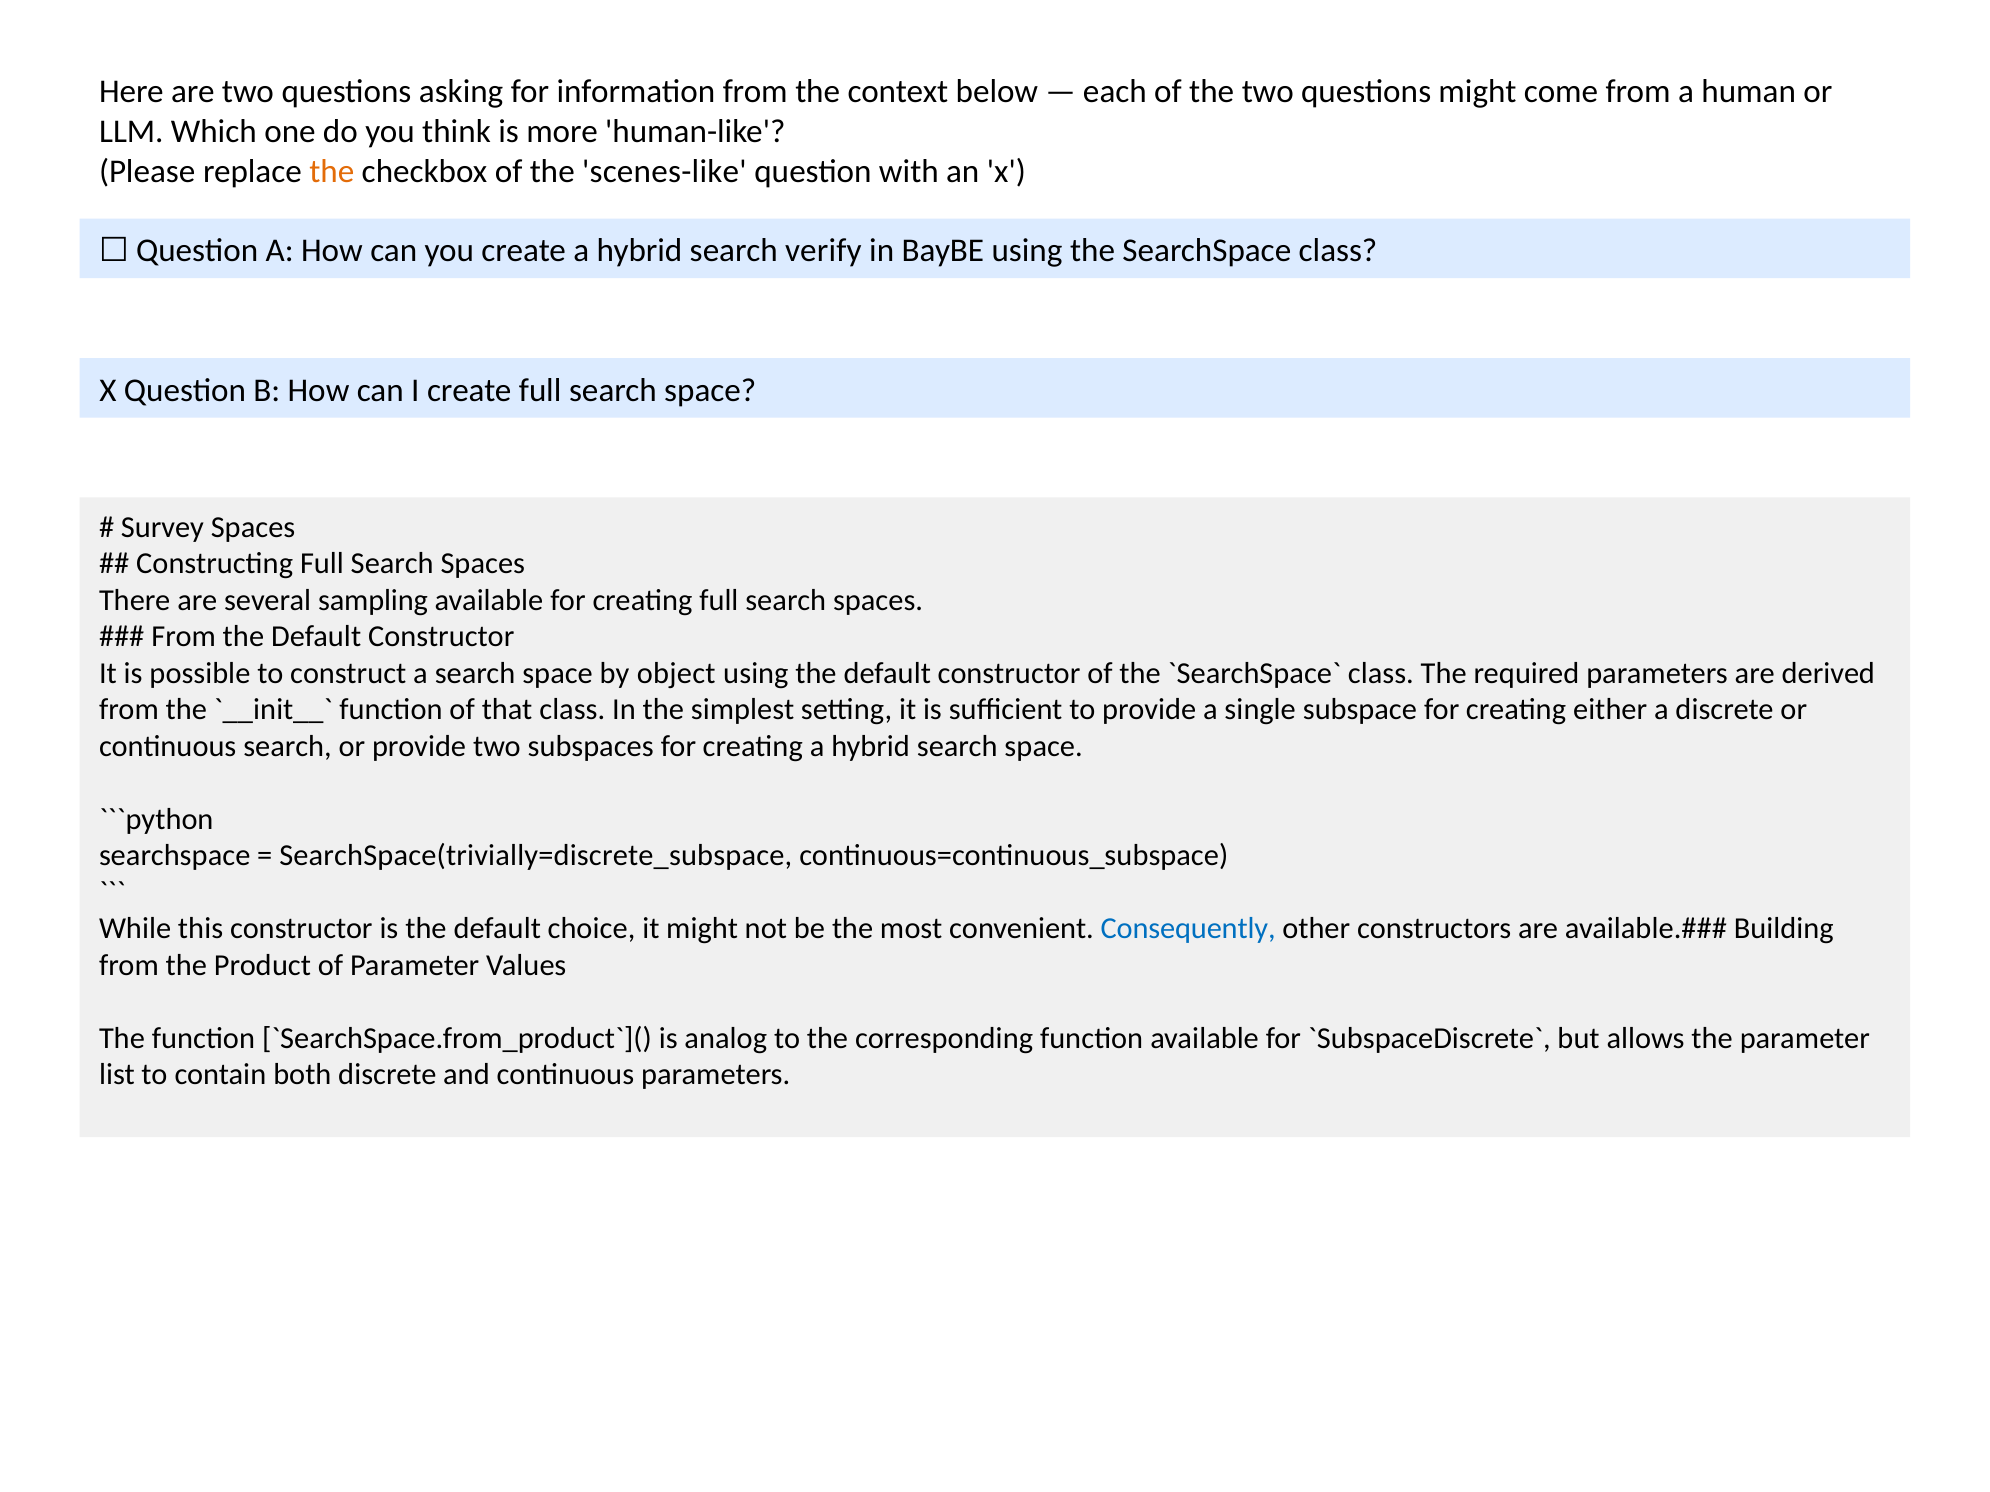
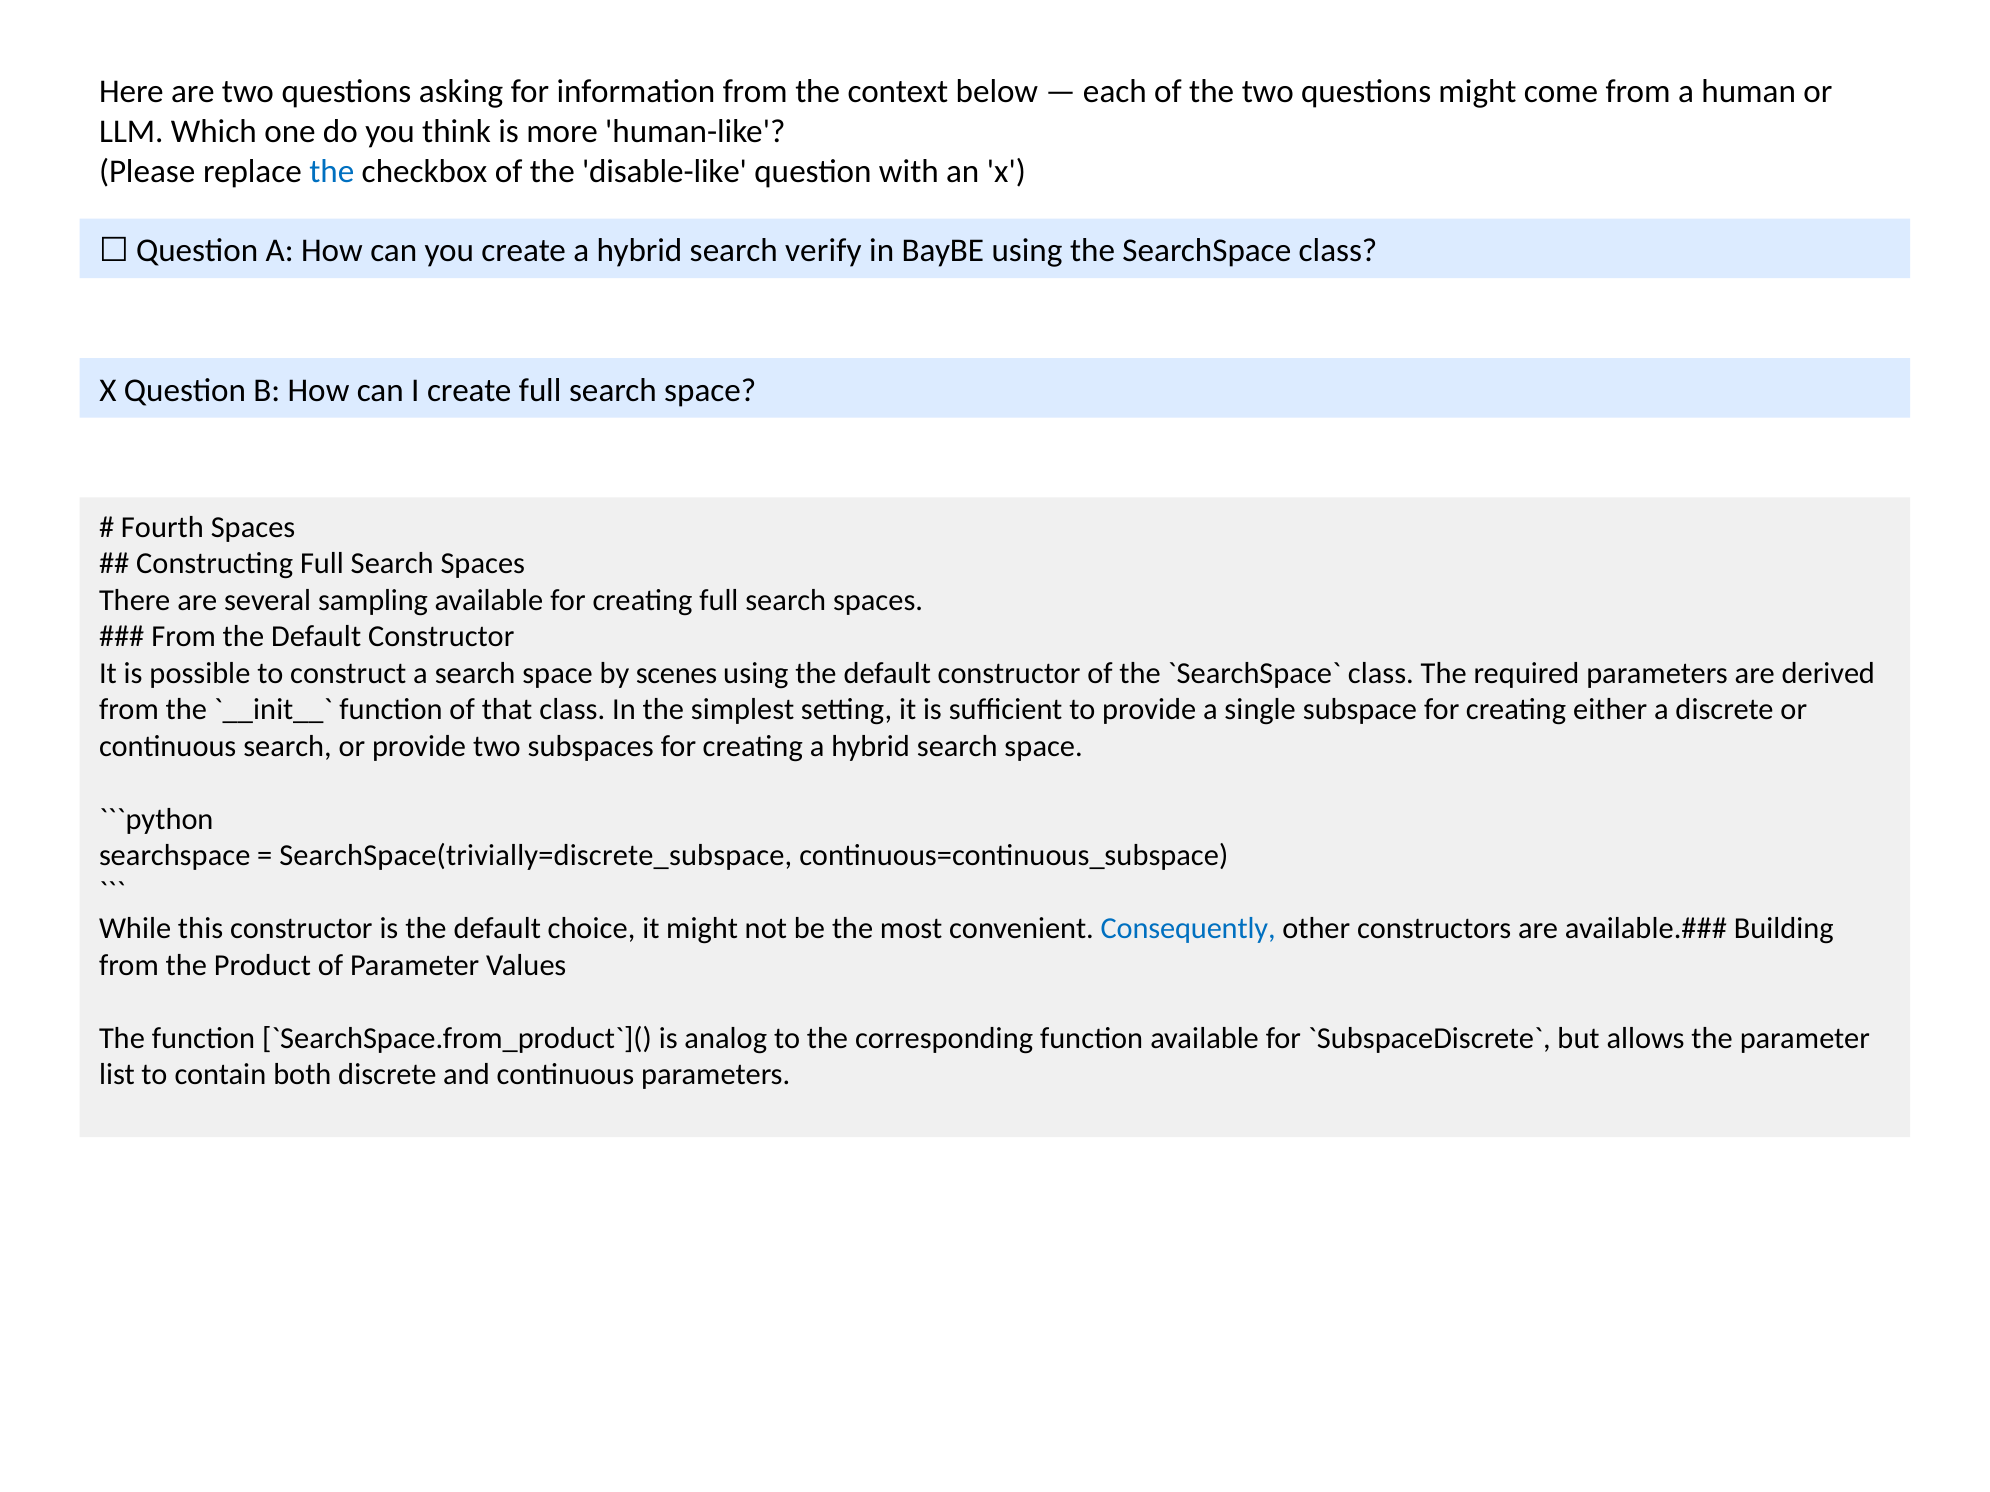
the colour: orange -> blue (332, 171)
scenes-like: scenes-like -> disable-like (665, 171)
Survey: Survey -> Fourth (162, 528)
object: object -> scenes (677, 674)
